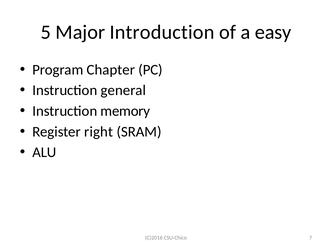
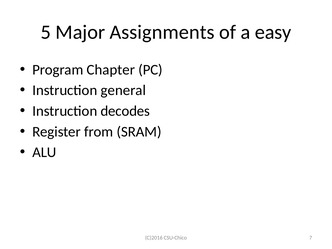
Introduction: Introduction -> Assignments (162, 32)
memory: memory -> decodes (125, 111)
right: right -> from (99, 132)
